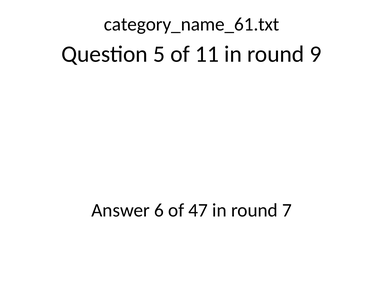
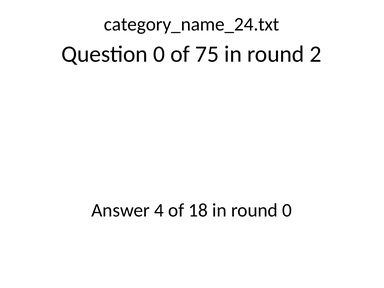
category_name_61.txt: category_name_61.txt -> category_name_24.txt (192, 24)
Question 5: 5 -> 0 (159, 54)
11: 11 -> 75 (207, 54)
9: 9 -> 2 (316, 54)
6: 6 -> 4 (159, 210)
47: 47 -> 18 (198, 210)
round 7: 7 -> 0 (287, 210)
